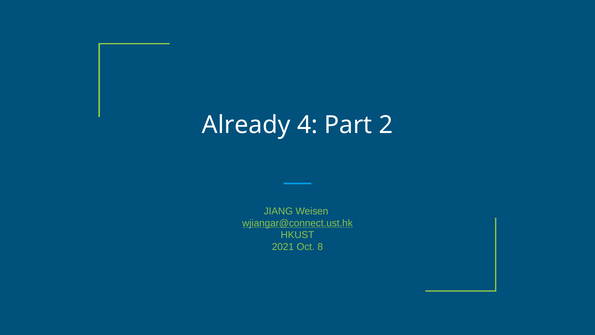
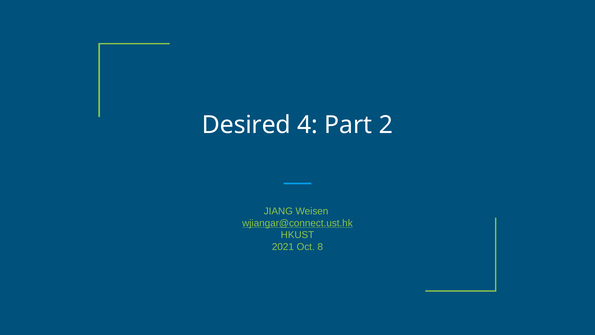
Already: Already -> Desired (246, 125)
